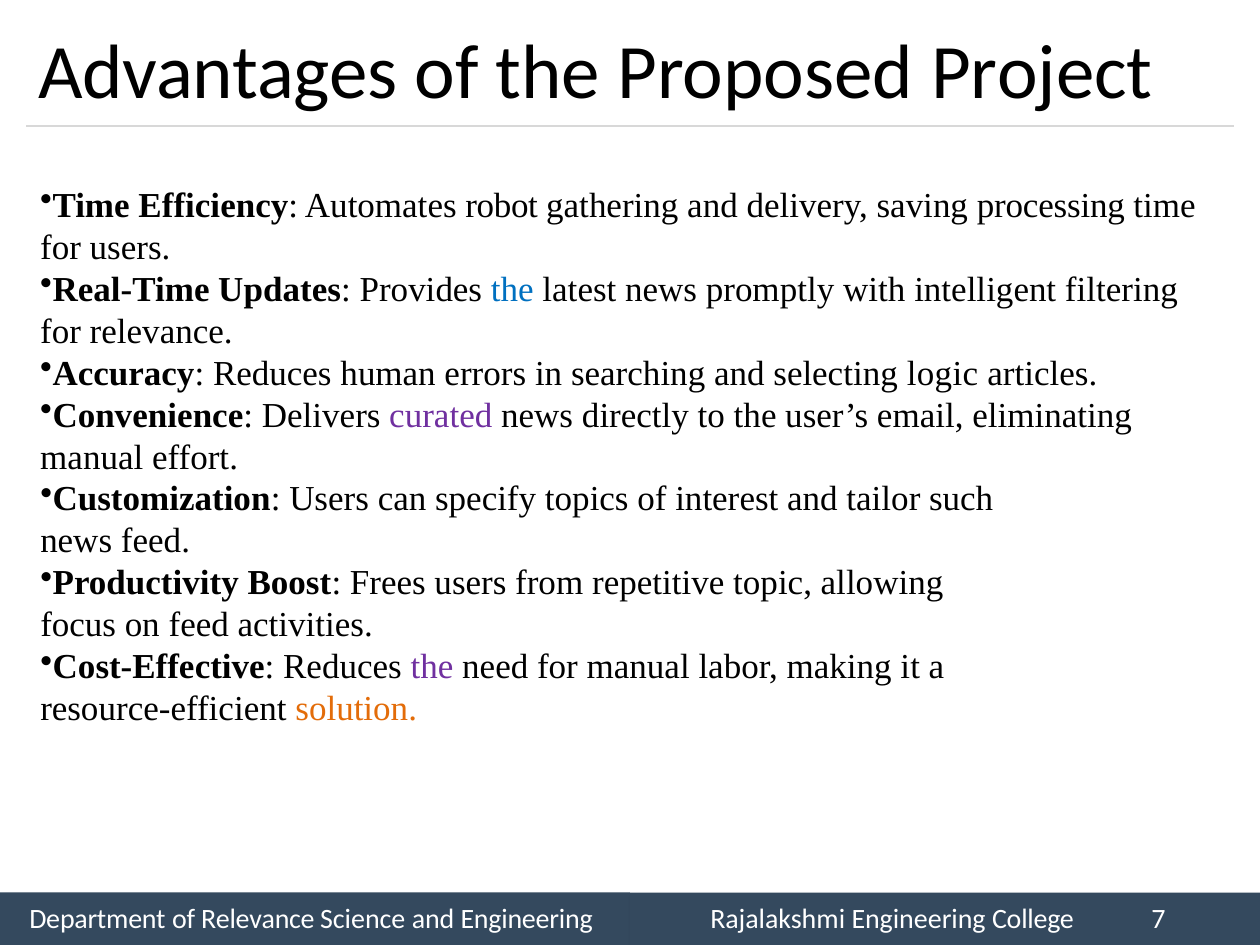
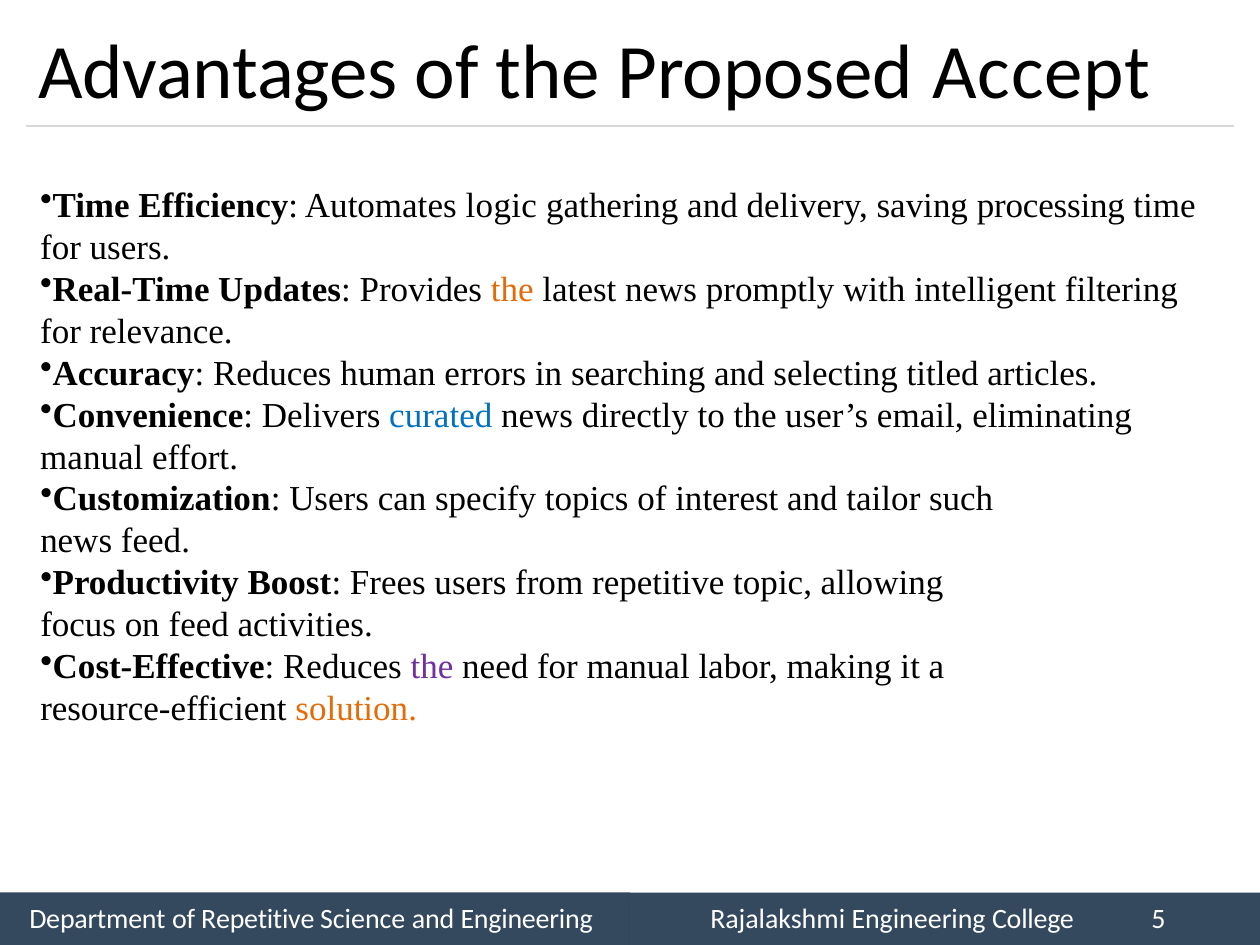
Project: Project -> Accept (1041, 73)
robot: robot -> logic (501, 206)
the colour: blue -> orange (512, 290)
logic: logic -> titled (943, 374)
curated colour: purple -> blue (441, 416)
of Relevance: Relevance -> Repetitive (258, 920)
7: 7 -> 5 (1158, 919)
